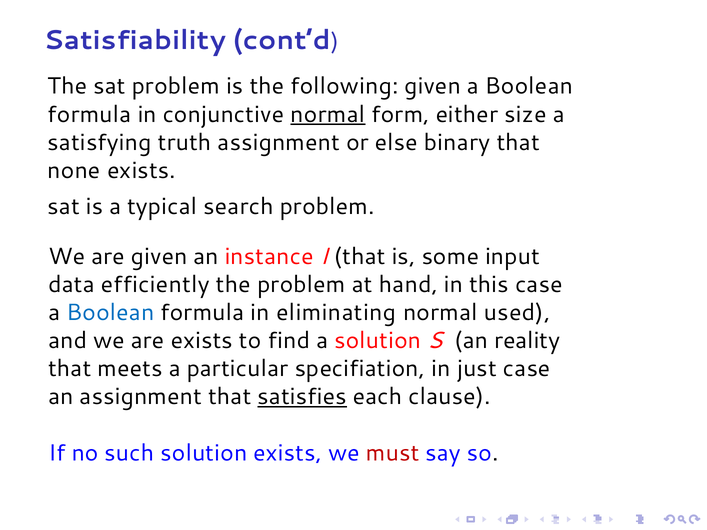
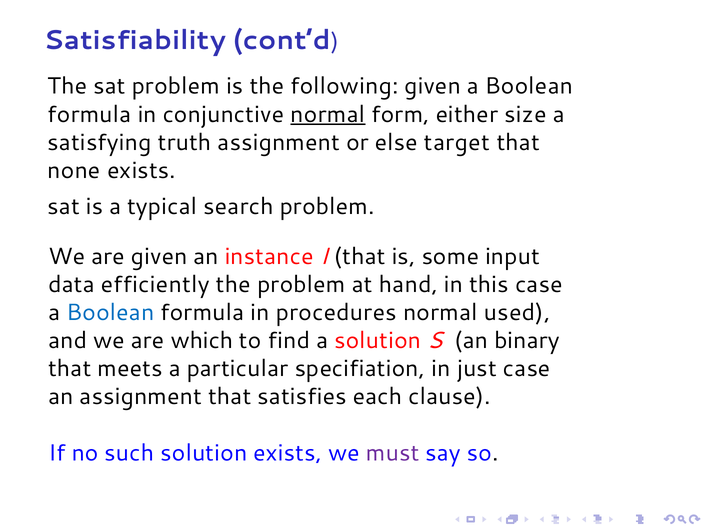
binary: binary -> target (457, 142)
eliminating: eliminating -> procedures (336, 313)
are exists: exists -> which (202, 341)
reality: reality -> binary (527, 341)
satisfies underline: present -> none (302, 397)
must colour: red -> purple (393, 453)
